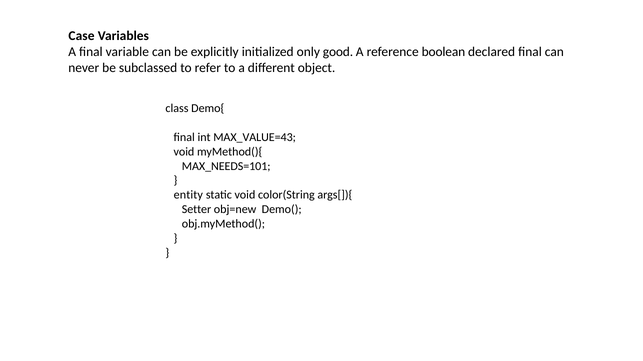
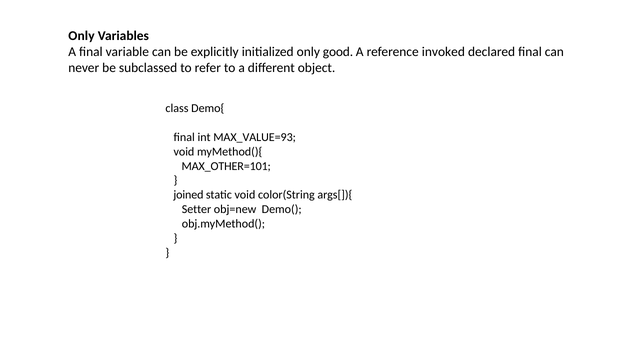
Case: Case -> Only (81, 36)
boolean: boolean -> invoked (443, 52)
MAX_VALUE=43: MAX_VALUE=43 -> MAX_VALUE=93 (255, 137)
MAX_NEEDS=101: MAX_NEEDS=101 -> MAX_OTHER=101 (226, 166)
entity: entity -> joined (188, 195)
